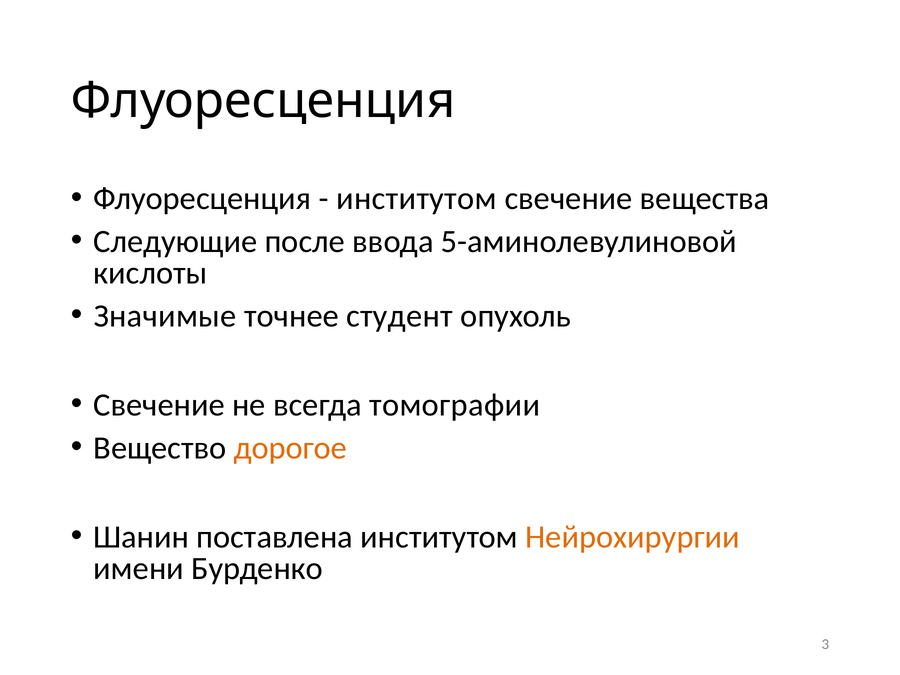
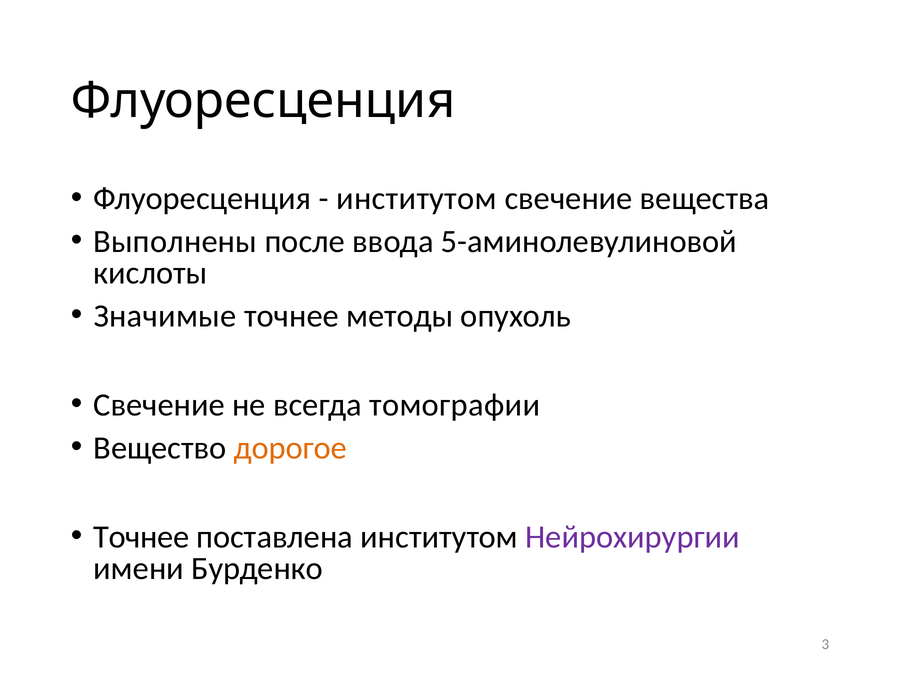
Следующие: Следующие -> Выполнены (175, 242)
студент: студент -> методы (400, 316)
Шанин: Шанин -> Точнее (141, 537)
Нейрохирургии colour: orange -> purple (633, 537)
